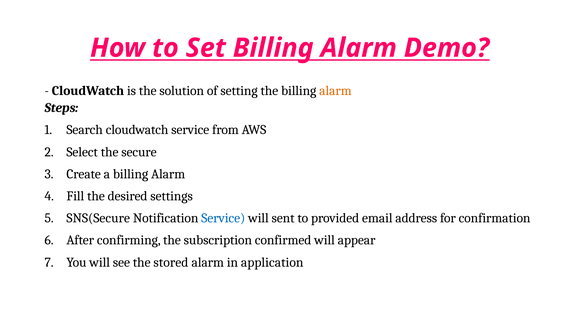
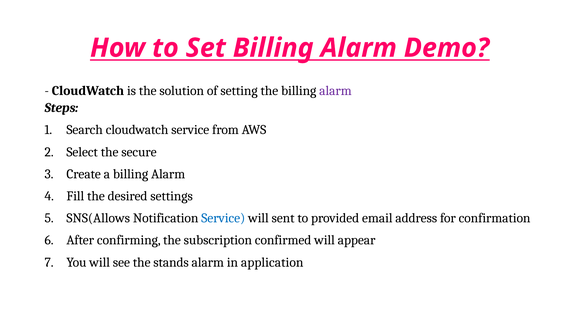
alarm colour: orange -> purple (335, 91)
SNS(Secure: SNS(Secure -> SNS(Allows (98, 218)
stored: stored -> stands (171, 262)
